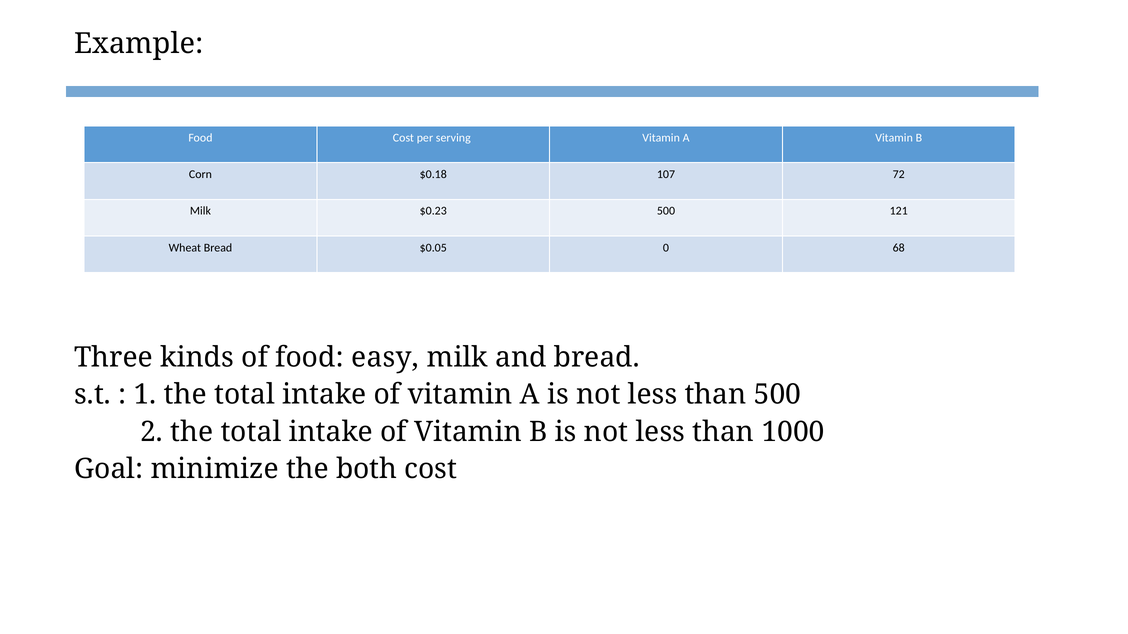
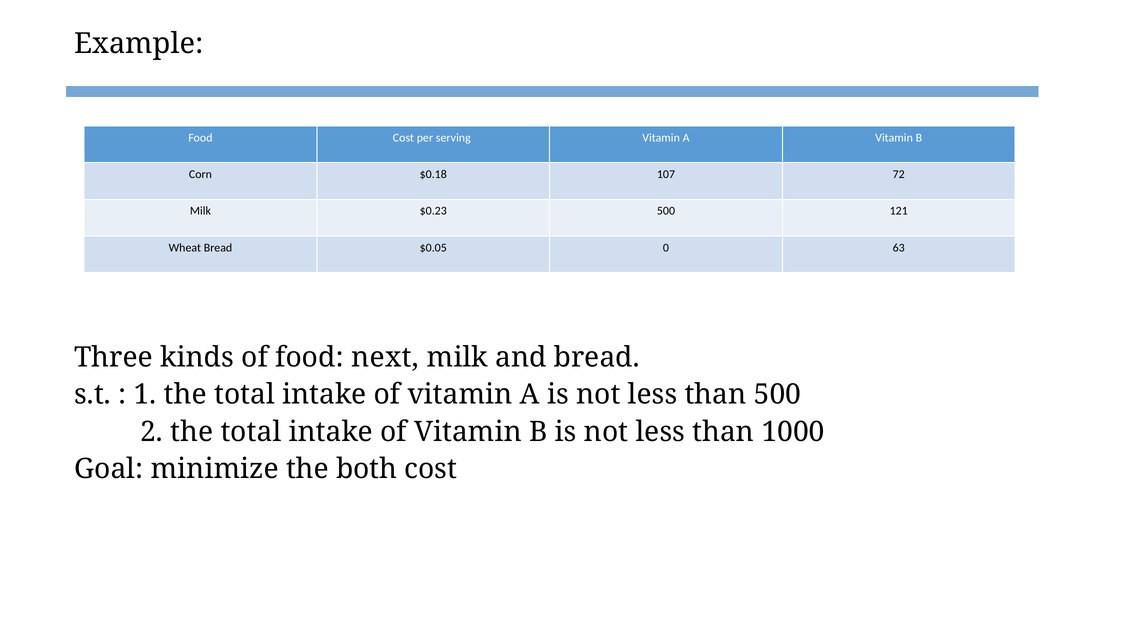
68: 68 -> 63 (899, 248)
easy: easy -> next (385, 358)
